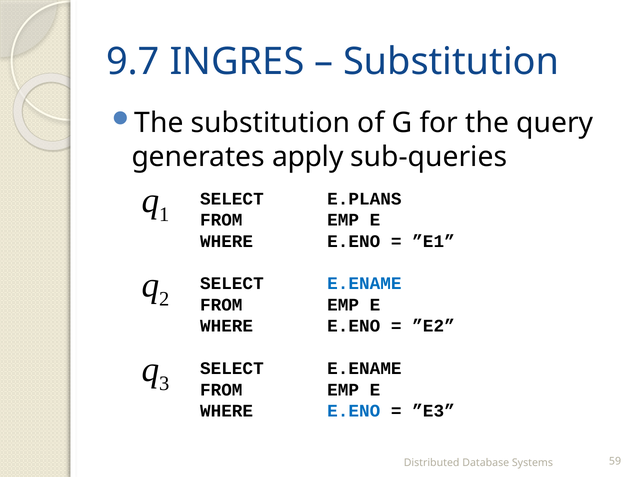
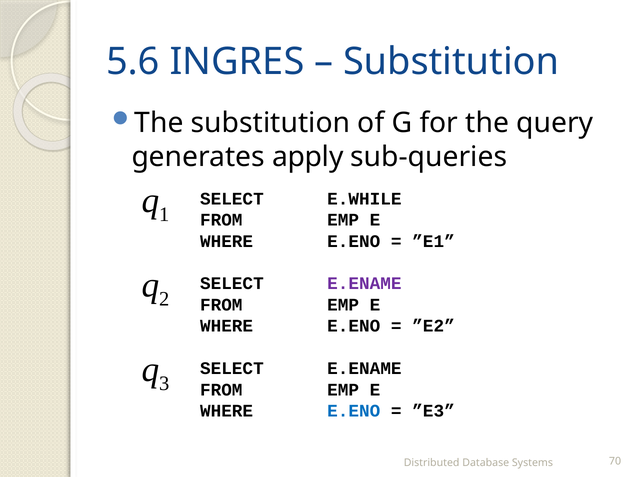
9.7: 9.7 -> 5.6 (133, 62)
E.PLANS: E.PLANS -> E.WHILE (364, 199)
E.ENAME colour: blue -> purple (364, 284)
59: 59 -> 70 (615, 461)
